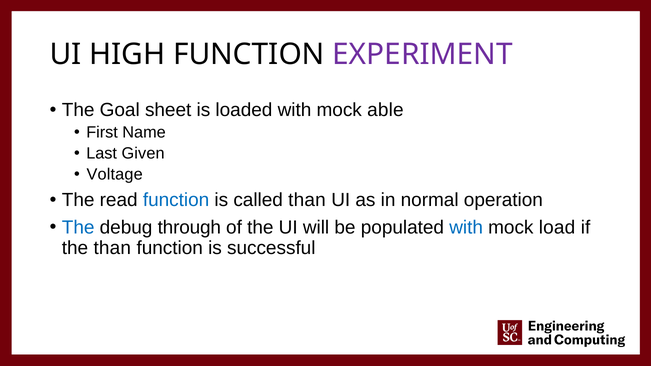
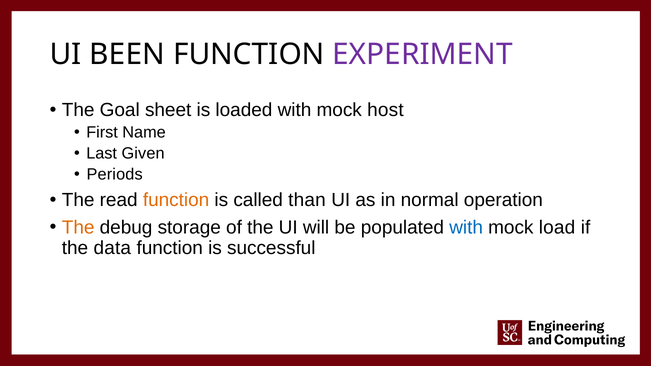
HIGH: HIGH -> BEEN (127, 55)
able: able -> host (385, 110)
Voltage: Voltage -> Periods (115, 174)
function colour: blue -> orange (176, 200)
The colour: blue -> orange (78, 227)
through: through -> storage (189, 227)
the than: than -> data (112, 248)
